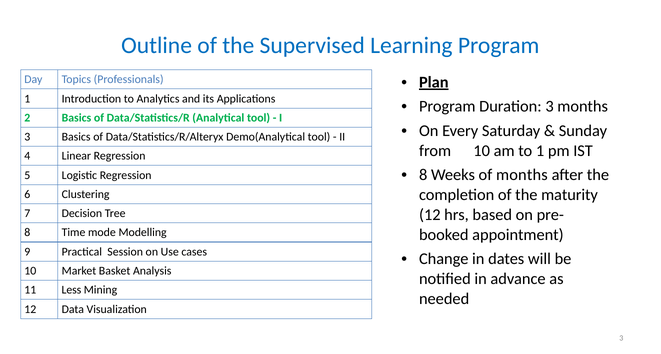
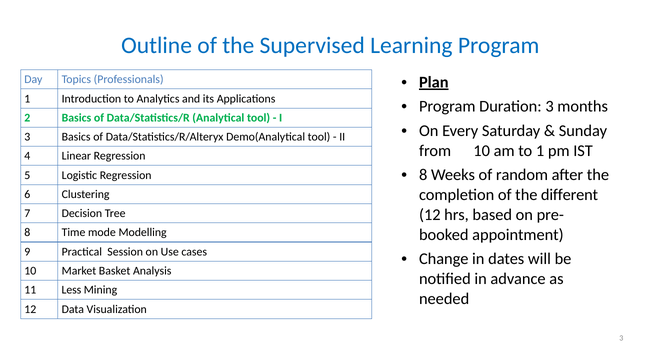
of months: months -> random (522, 175)
maturity: maturity -> different (570, 195)
